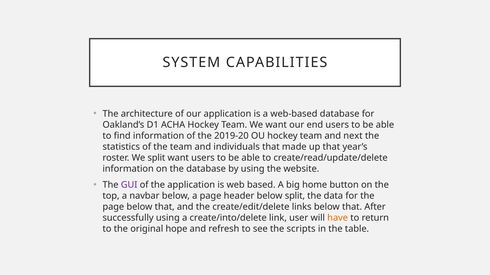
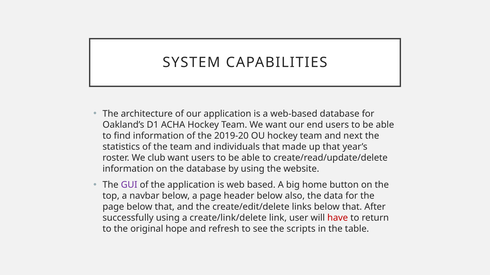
We split: split -> club (156, 158)
below split: split -> also (295, 196)
create/into/delete: create/into/delete -> create/link/delete (228, 218)
have colour: orange -> red (338, 218)
